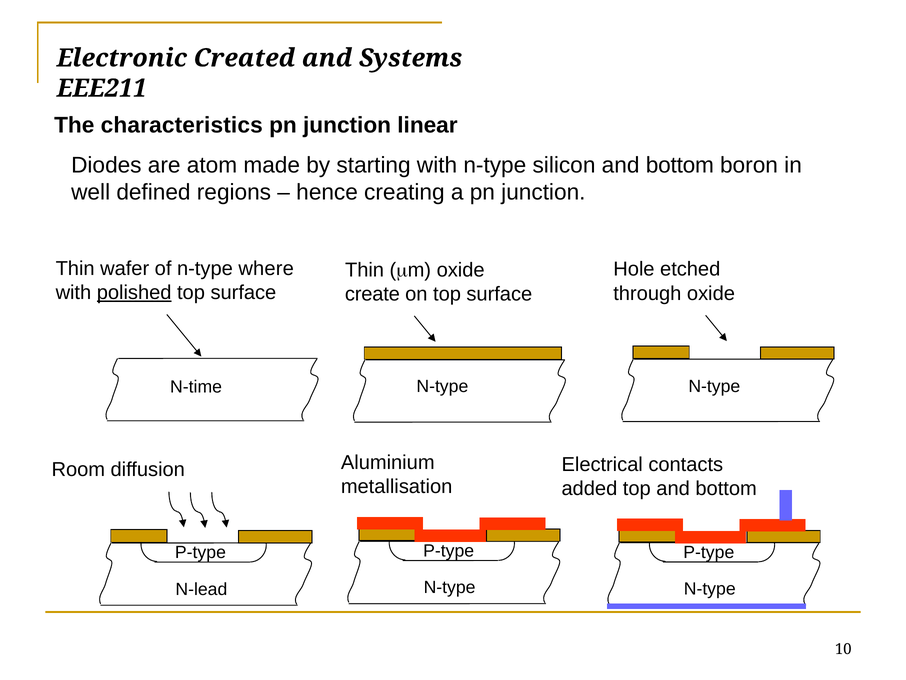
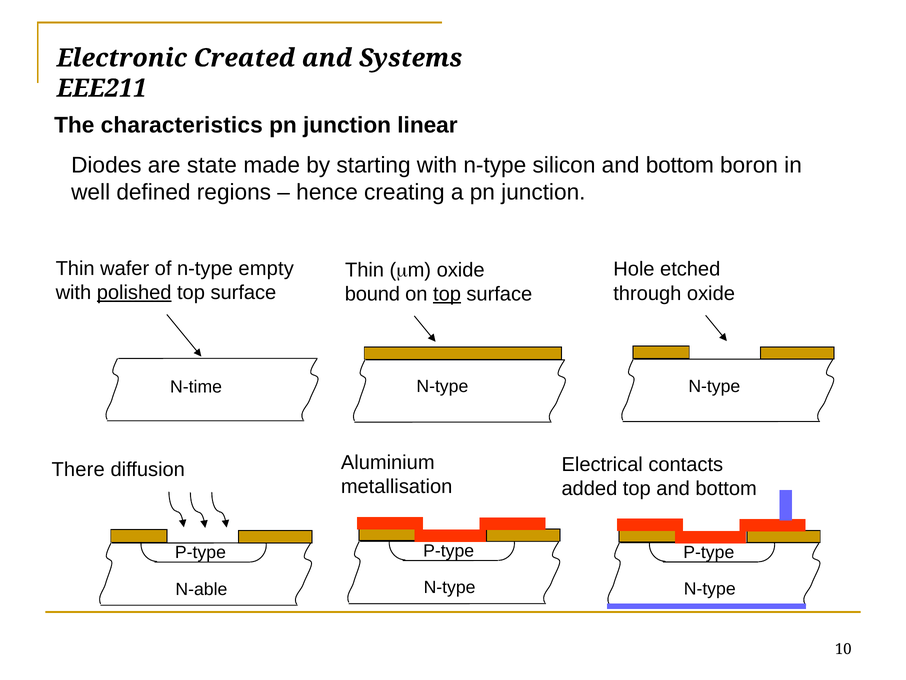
atom: atom -> state (212, 165)
where: where -> empty (266, 268)
create: create -> bound (372, 294)
top underline: none -> present (447, 294)
Room: Room -> There (78, 469)
N-lead: N-lead -> N-able (201, 589)
